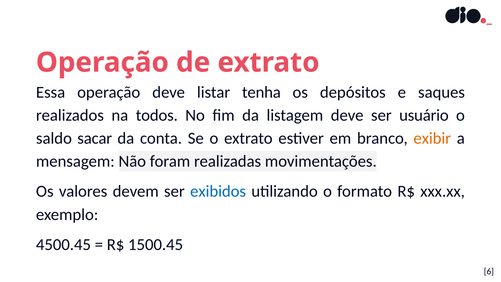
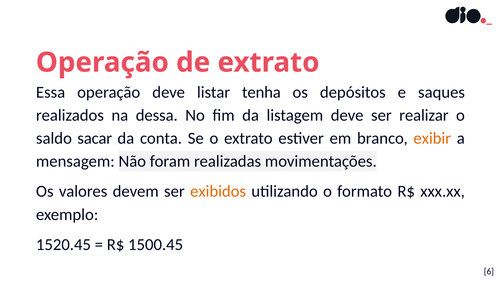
todos: todos -> dessa (157, 115)
usuário: usuário -> realizar (424, 115)
exibidos colour: blue -> orange (218, 191)
4500.45: 4500.45 -> 1520.45 (63, 244)
